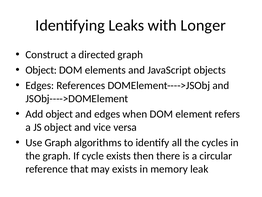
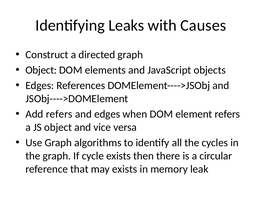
Longer: Longer -> Causes (203, 25)
Add object: object -> refers (59, 114)
